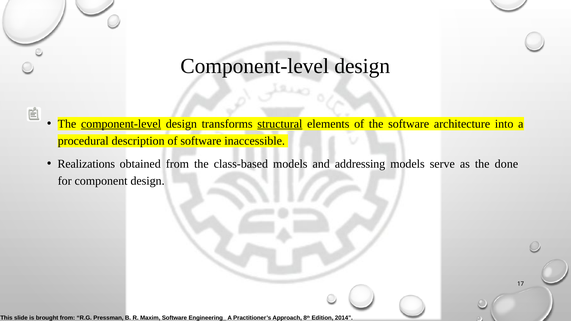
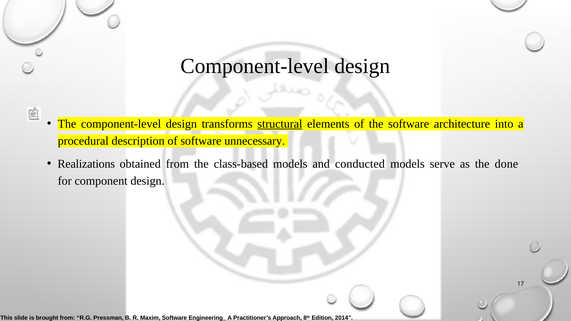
component-level underline: present -> none (121, 124)
inaccessible: inaccessible -> unnecessary (255, 141)
addressing: addressing -> conducted (360, 164)
